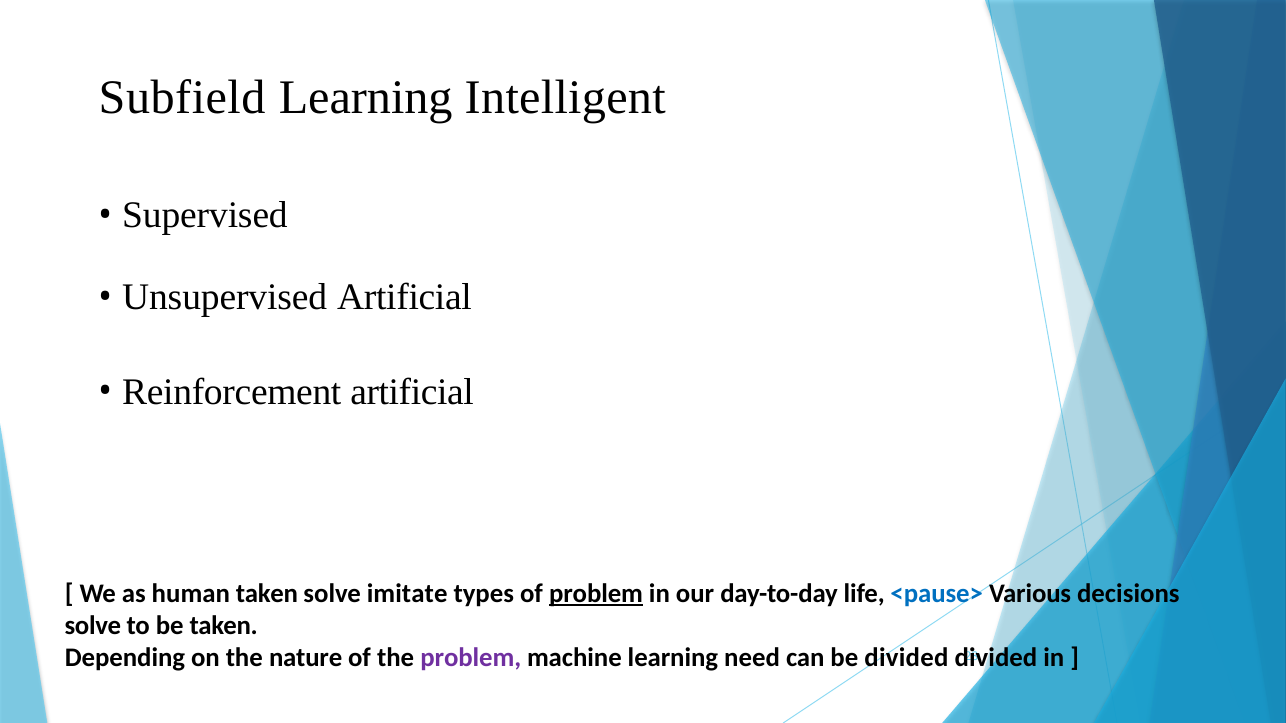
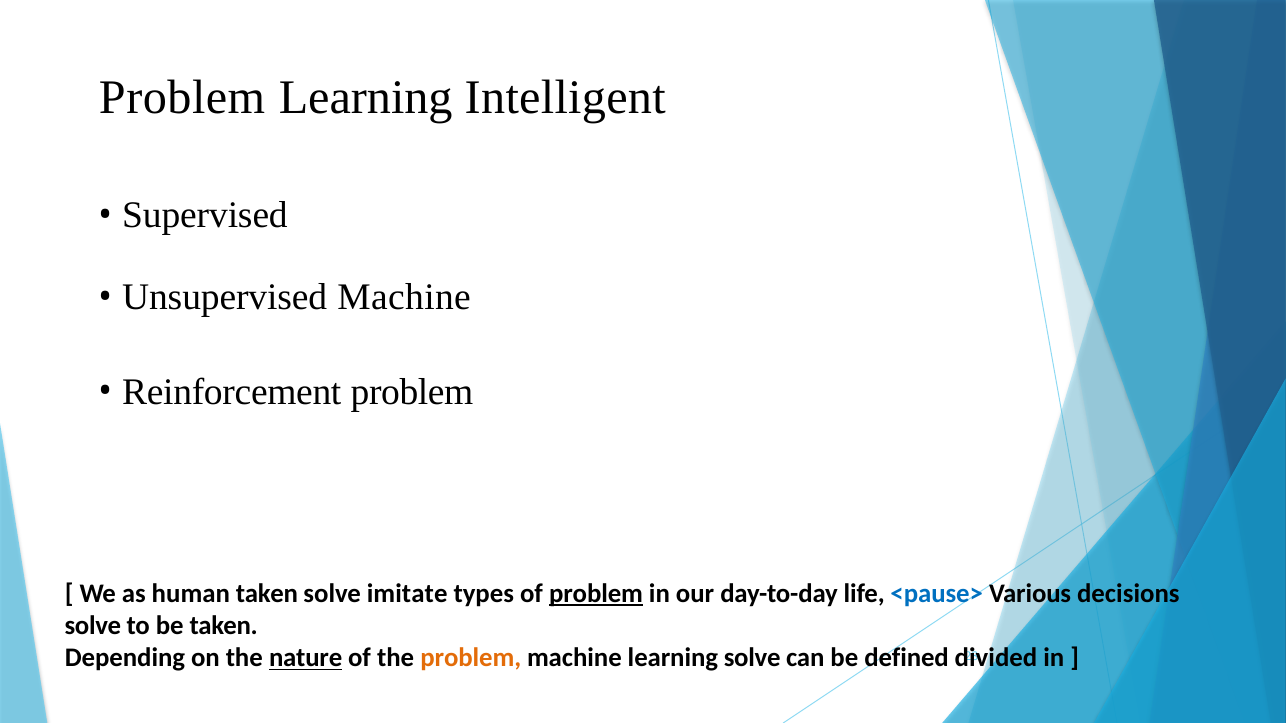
Subfield: Subfield -> Problem (182, 98)
Unsupervised Artificial: Artificial -> Machine (404, 297)
Reinforcement artificial: artificial -> problem (412, 392)
nature underline: none -> present (306, 658)
problem colour: purple -> orange (471, 658)
learning need: need -> solve (752, 658)
be divided: divided -> defined (907, 658)
